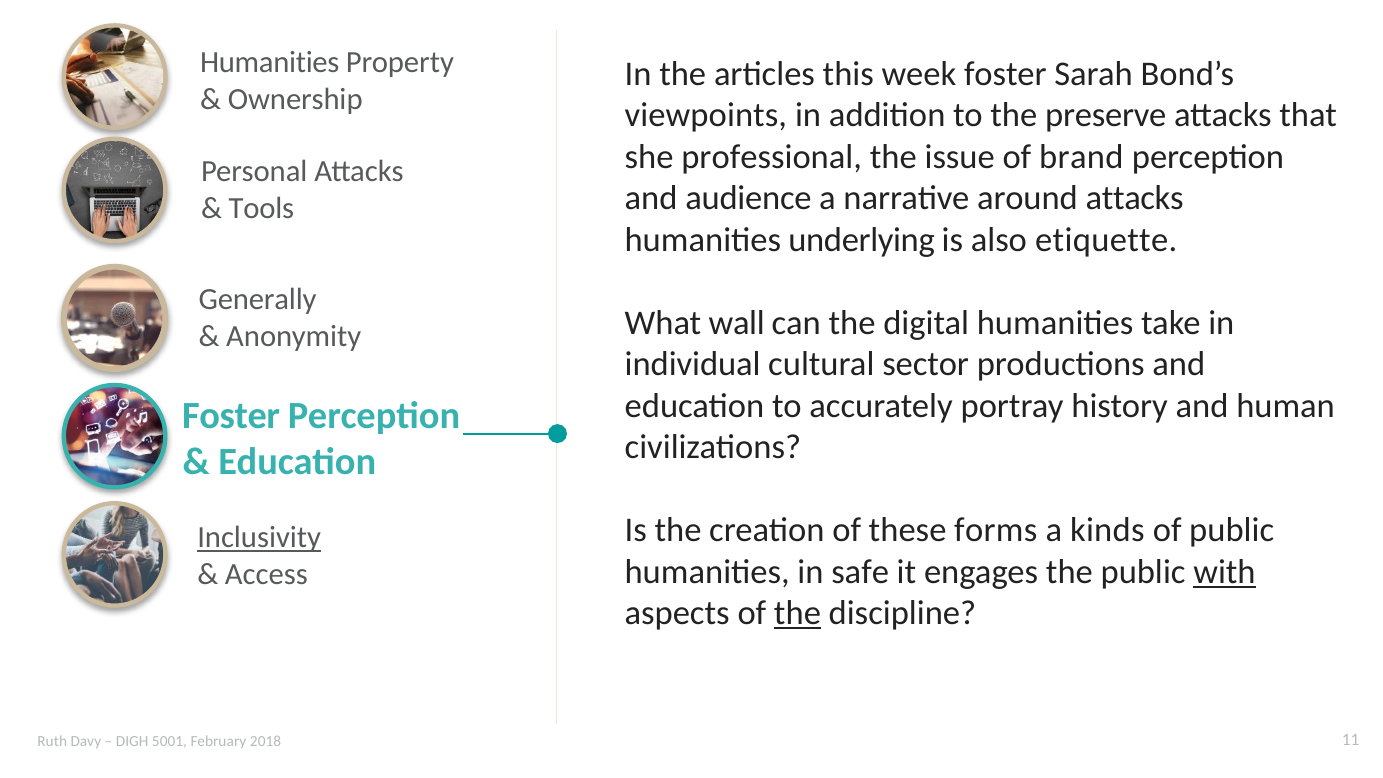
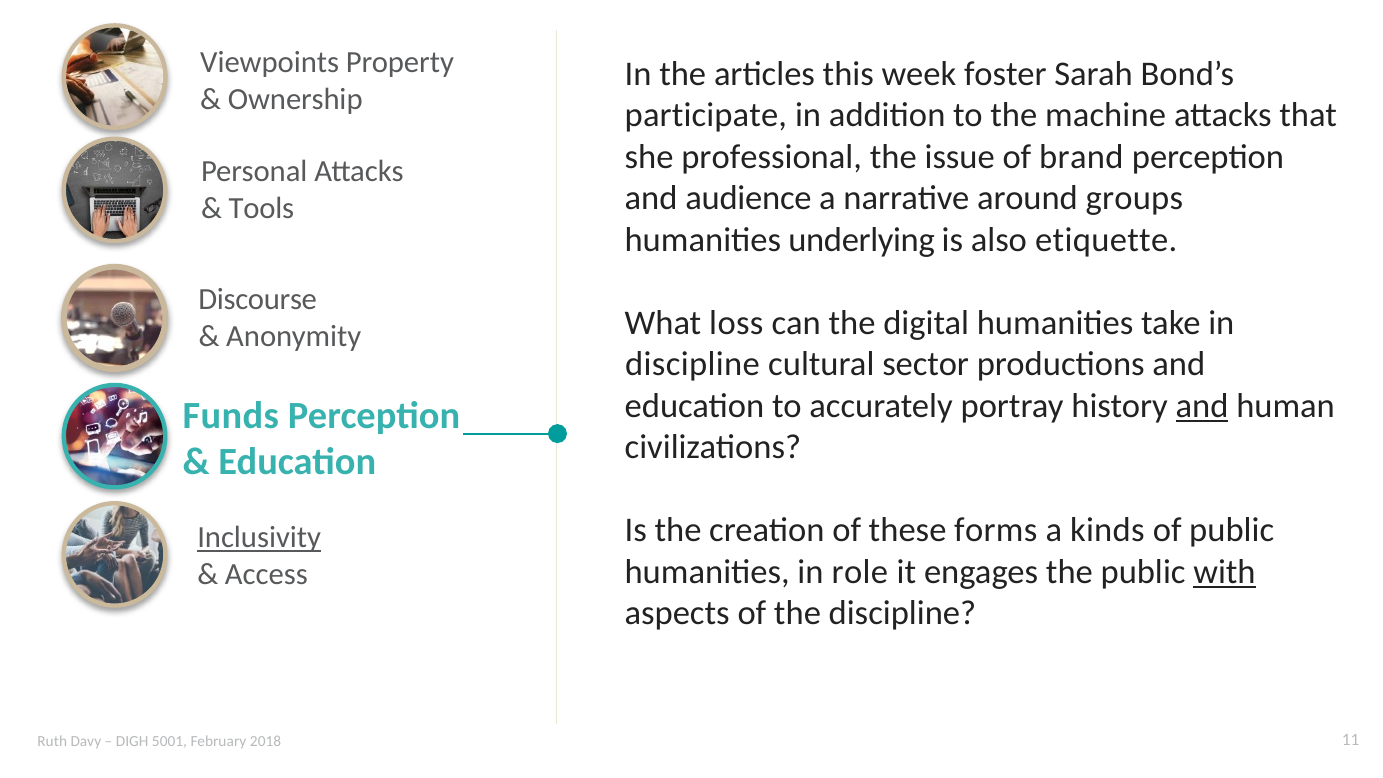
Humanities: Humanities -> Viewpoints (270, 62)
viewpoints: viewpoints -> participate (706, 115)
preserve: preserve -> machine (1106, 115)
around attacks: attacks -> groups (1134, 198)
Generally: Generally -> Discourse (258, 300)
wall: wall -> loss (736, 323)
individual: individual -> discipline (692, 364)
and underline: none -> present (1202, 406)
Foster: Foster -> Funds (231, 416)
safe: safe -> role (860, 572)
the underline: present -> none (797, 613)
